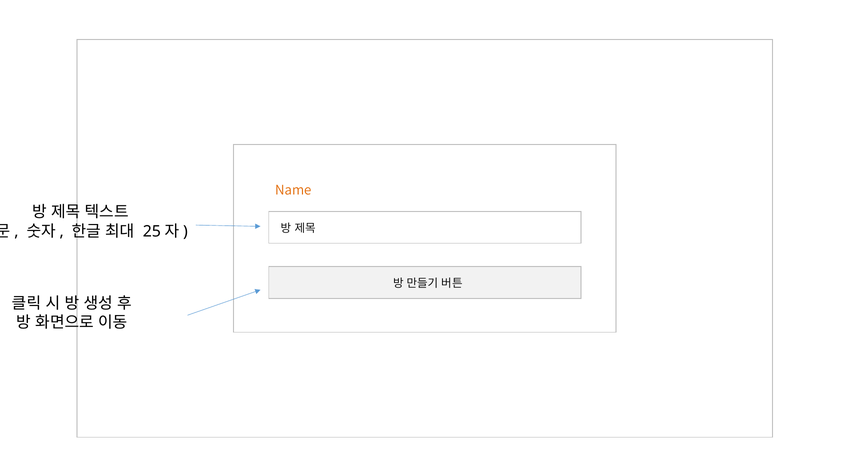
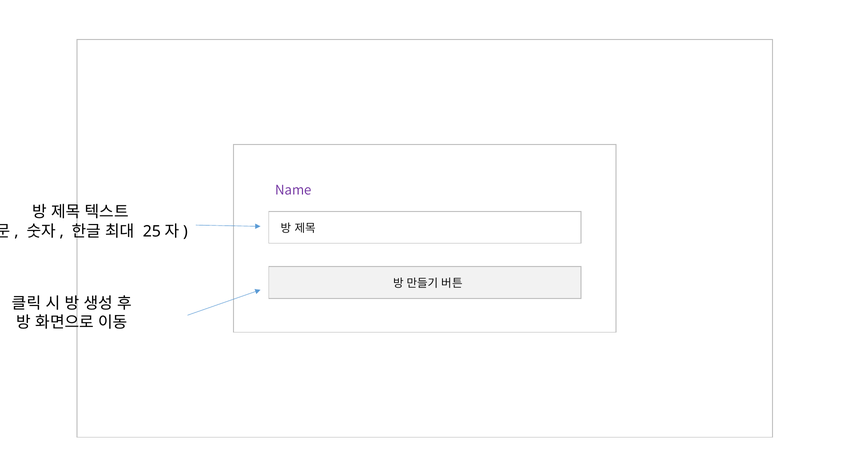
Name colour: orange -> purple (293, 191)
